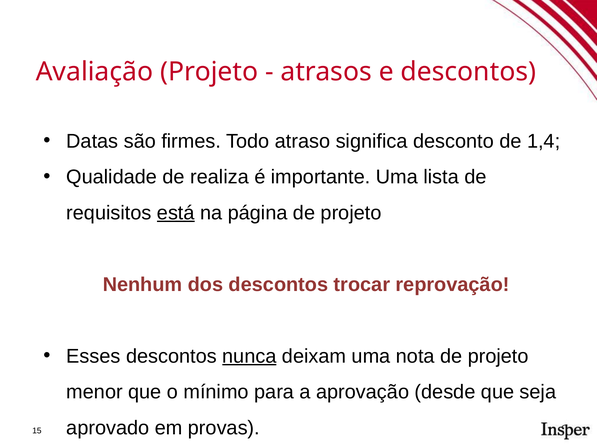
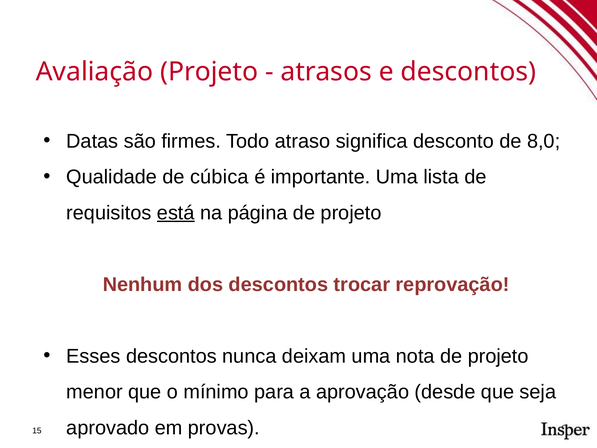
1,4: 1,4 -> 8,0 (544, 141)
realiza: realiza -> cúbica (219, 177)
nunca underline: present -> none (249, 356)
